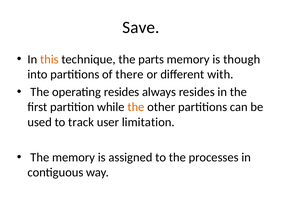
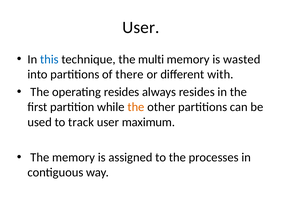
Save: Save -> User (141, 27)
this colour: orange -> blue (49, 59)
parts: parts -> multi (151, 59)
though: though -> wasted (242, 59)
limitation: limitation -> maximum (148, 122)
